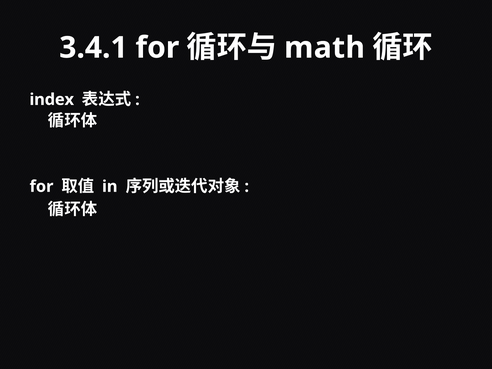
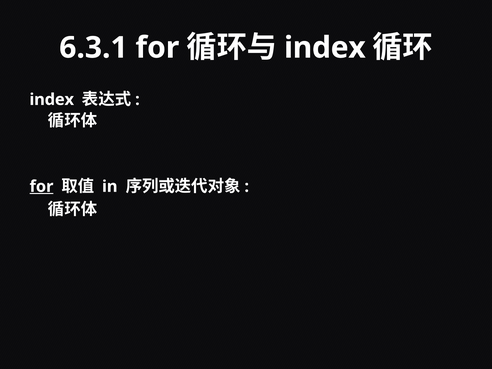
3.4.1: 3.4.1 -> 6.3.1 (93, 48)
math: math -> index (325, 48)
for underline: none -> present (41, 186)
